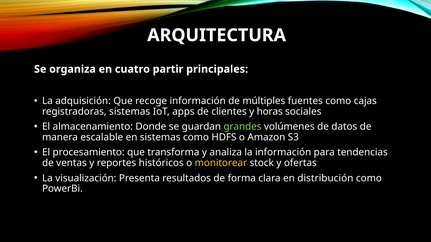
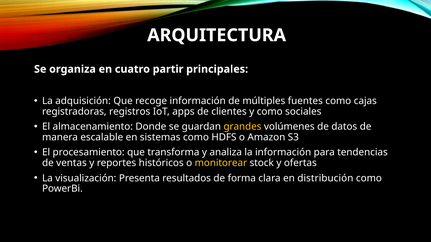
registradoras sistemas: sistemas -> registros (130, 112)
y horas: horas -> como (270, 112)
grandes colour: light green -> yellow (242, 127)
